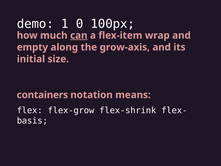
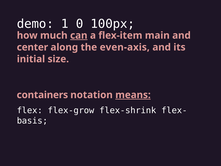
wrap: wrap -> main (157, 35)
empty: empty -> center (32, 47)
grow-axis: grow-axis -> even-axis (125, 47)
means underline: none -> present (133, 95)
